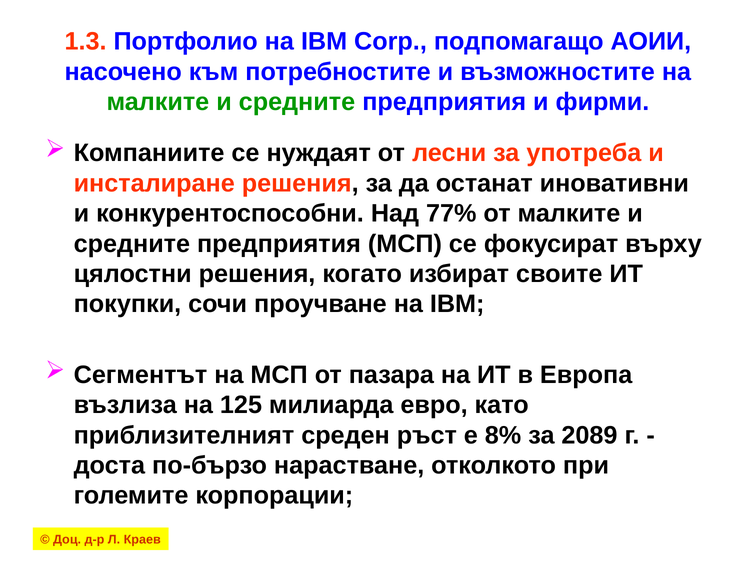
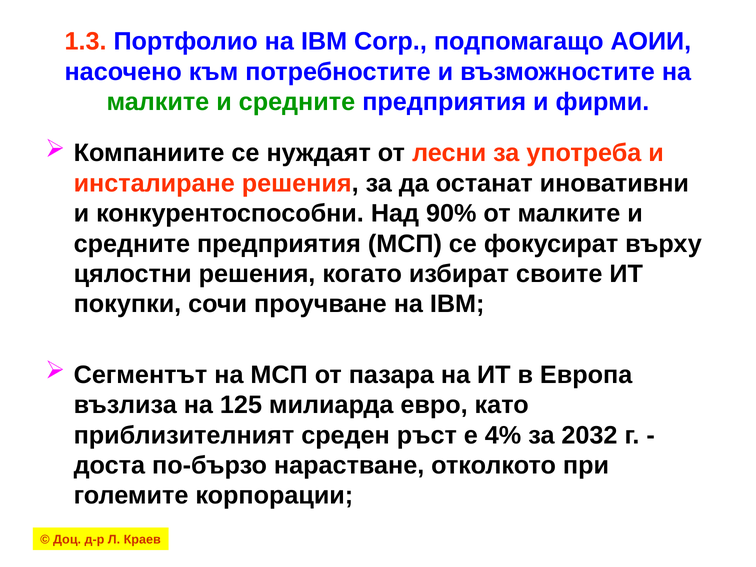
77%: 77% -> 90% (451, 213)
8%: 8% -> 4% (503, 435)
2089: 2089 -> 2032 (589, 435)
